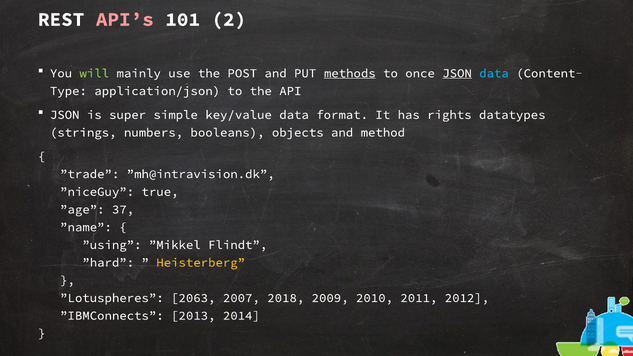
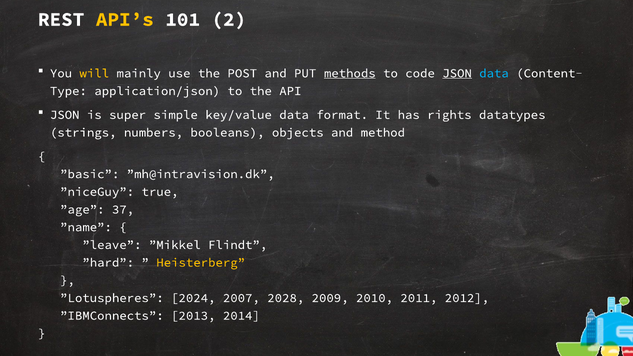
API’s colour: pink -> yellow (125, 19)
will colour: light green -> yellow (94, 73)
once: once -> code (420, 73)
”trade: ”trade -> ”basic (90, 174)
”using: ”using -> ”leave (112, 245)
2063: 2063 -> 2024 (193, 298)
2018: 2018 -> 2028 (286, 298)
